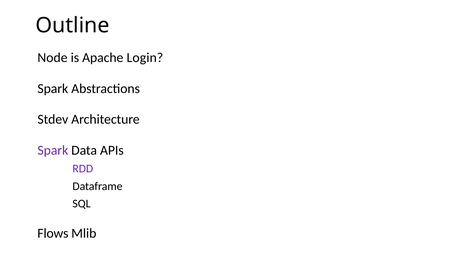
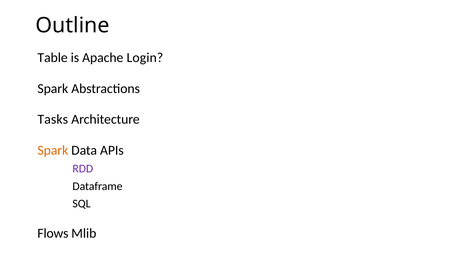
Node: Node -> Table (53, 58)
Stdev: Stdev -> Tasks (53, 119)
Spark colour: purple -> orange (53, 150)
